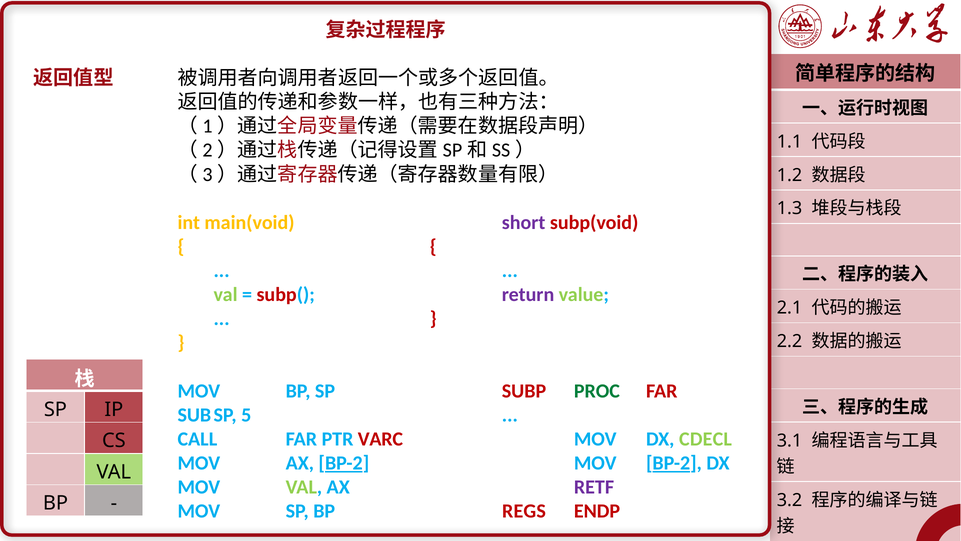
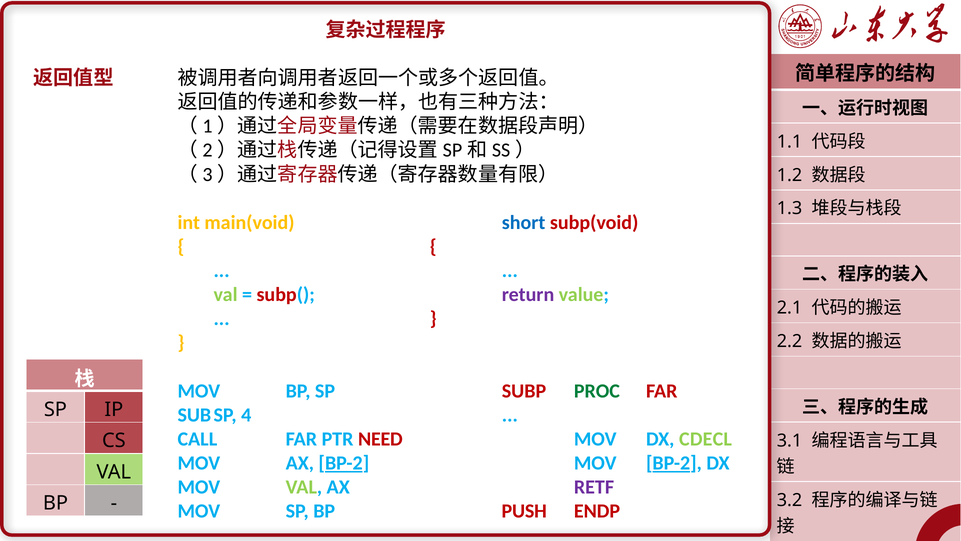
short colour: purple -> blue (524, 222)
5: 5 -> 4 (246, 415)
VARC: VARC -> NEED (380, 439)
REGS: REGS -> PUSH (524, 511)
